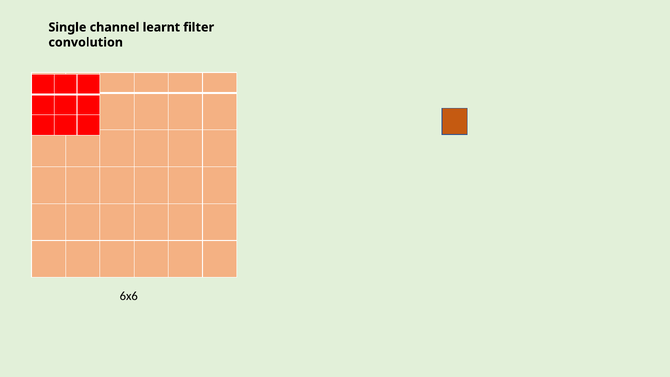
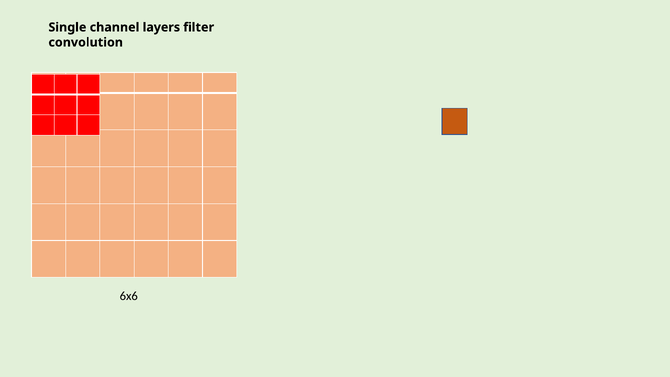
learnt: learnt -> layers (161, 27)
